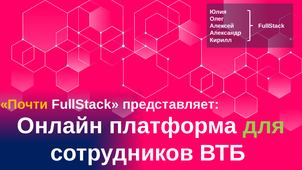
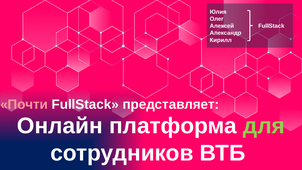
Почти colour: yellow -> pink (24, 104)
